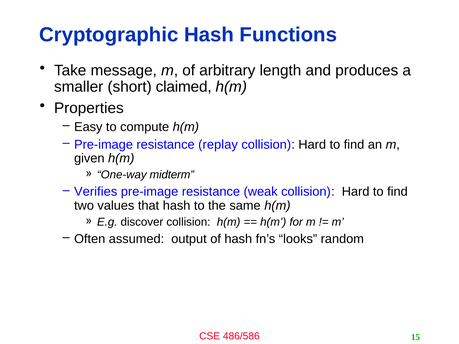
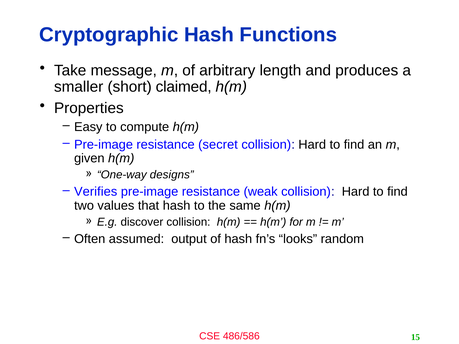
replay: replay -> secret (218, 145)
midterm: midterm -> designs (172, 175)
